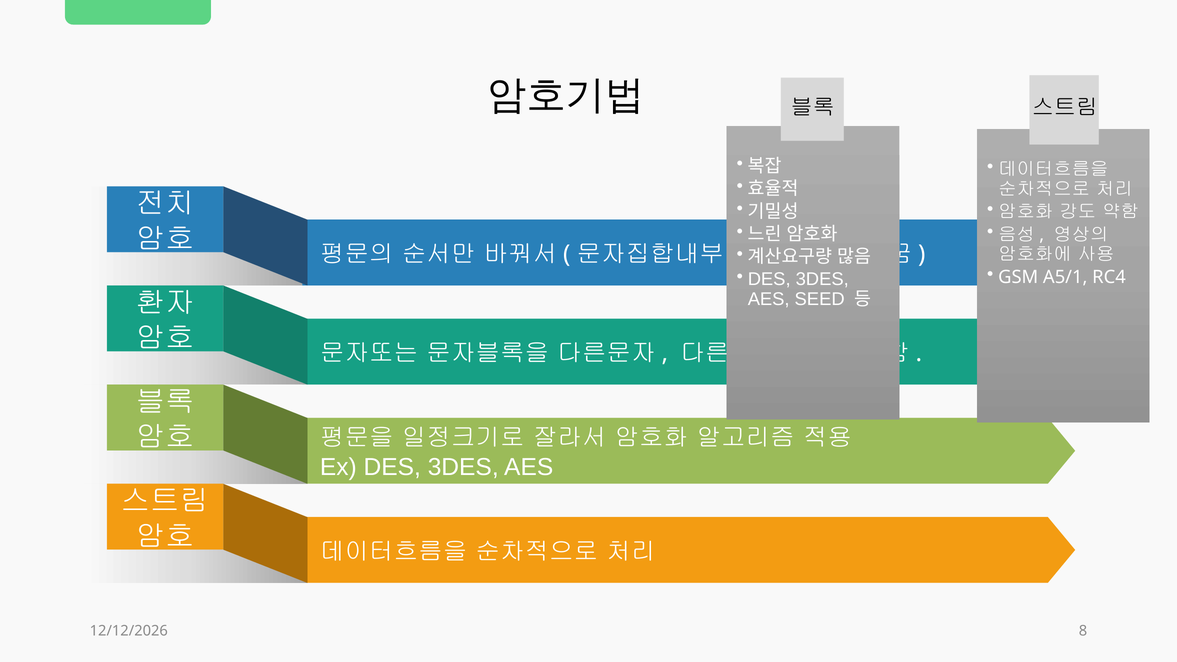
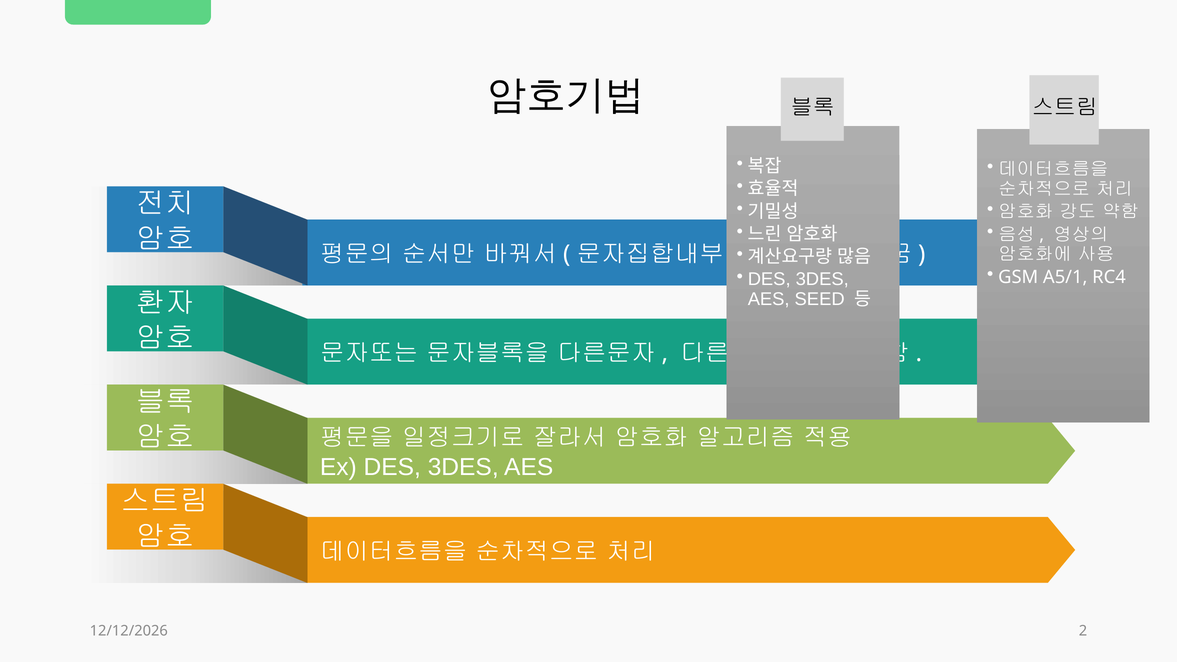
8: 8 -> 2 (1083, 631)
